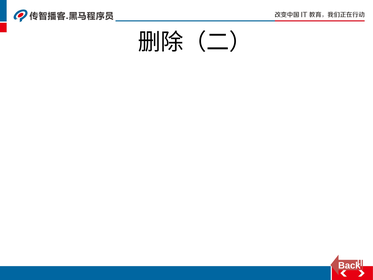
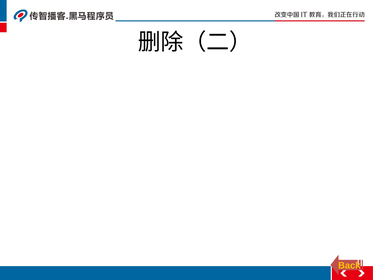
Back colour: white -> yellow (349, 265)
